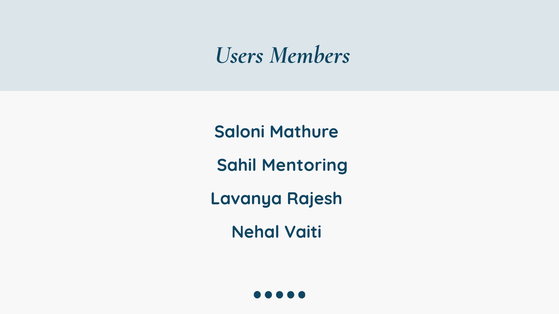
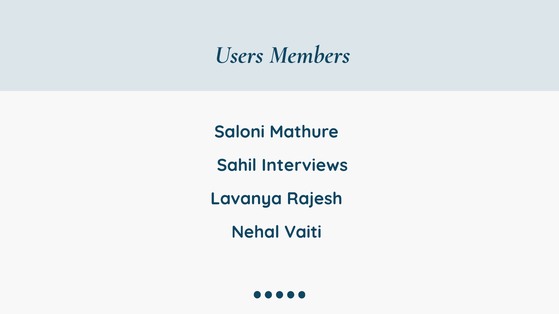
Mentoring: Mentoring -> Interviews (305, 165)
